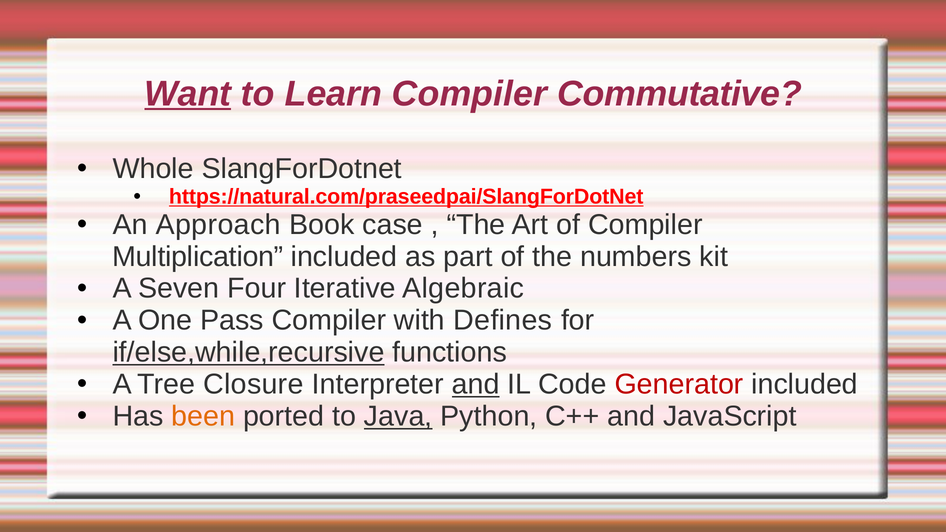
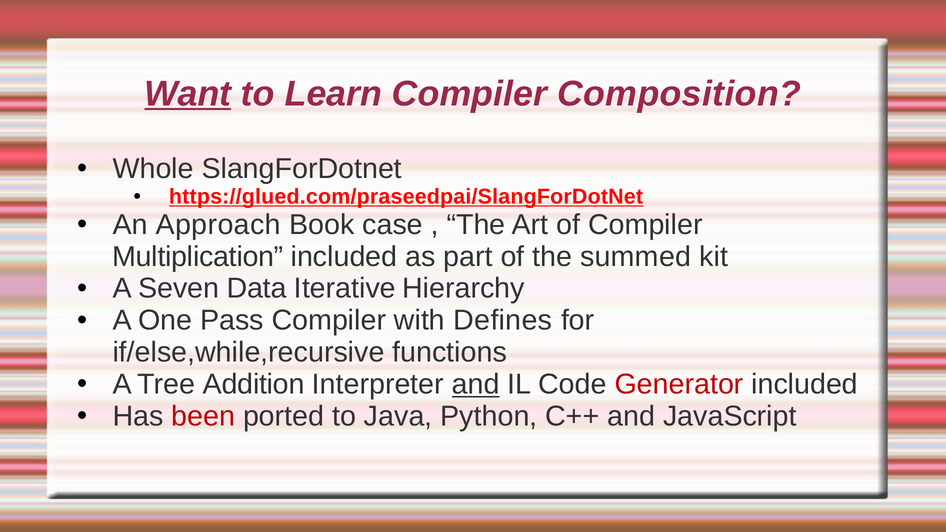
Commutative: Commutative -> Composition (679, 94)
https://natural.com/praseedpai/SlangForDotNet: https://natural.com/praseedpai/SlangForDotNet -> https://glued.com/praseedpai/SlangForDotNet (406, 197)
numbers: numbers -> summed (636, 257)
Four: Four -> Data (257, 289)
Algebraic: Algebraic -> Hierarchy (463, 289)
if/else,while,recursive underline: present -> none (249, 352)
Closure: Closure -> Addition (254, 384)
been colour: orange -> red (203, 416)
Java underline: present -> none (398, 416)
